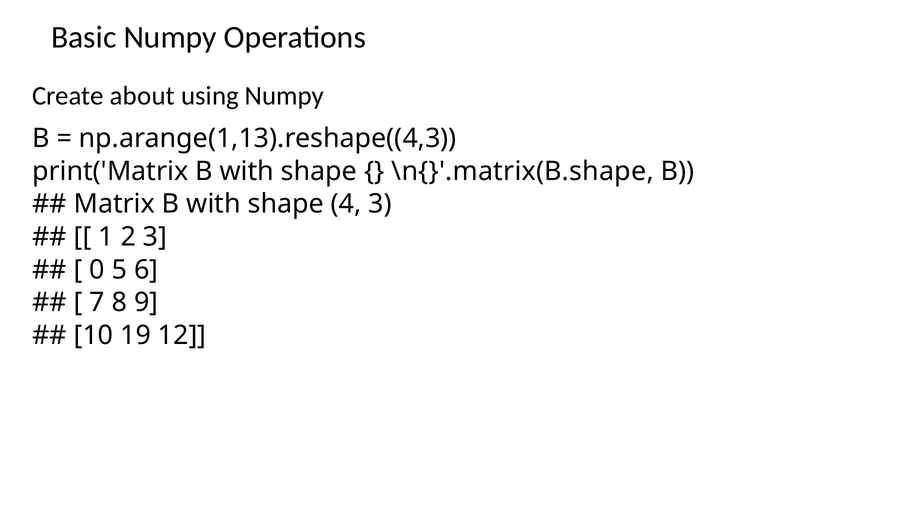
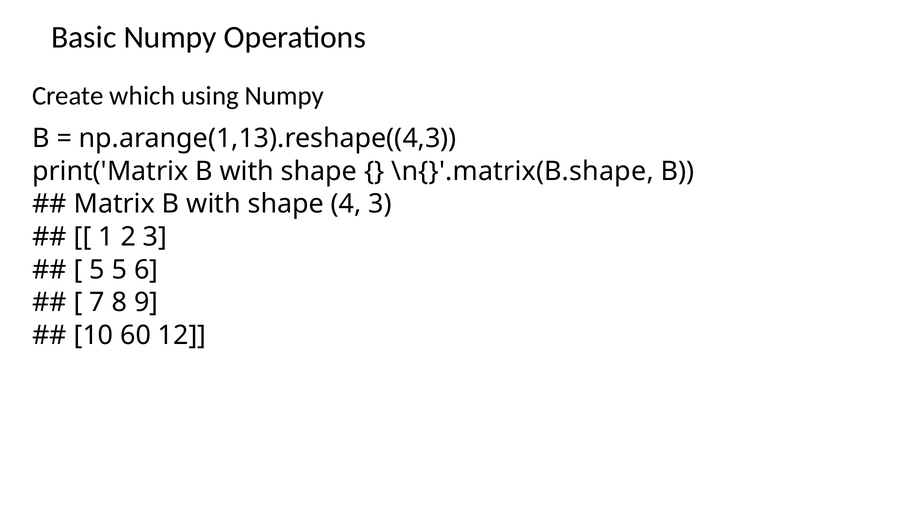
about: about -> which (142, 96)
0: 0 -> 5 (97, 270)
19: 19 -> 60 (136, 335)
